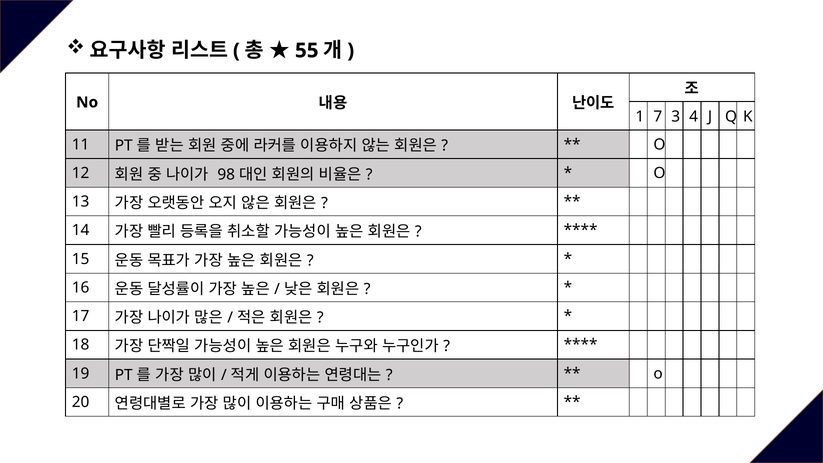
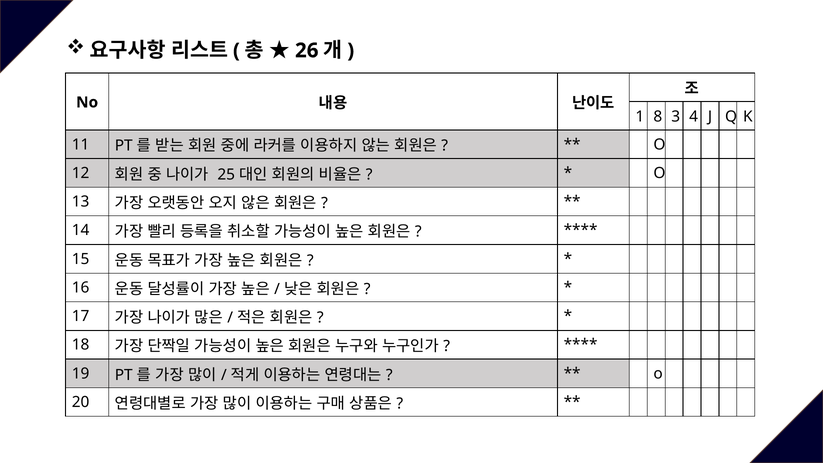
55: 55 -> 26 (307, 51)
7: 7 -> 8 (658, 117)
98: 98 -> 25 (226, 174)
